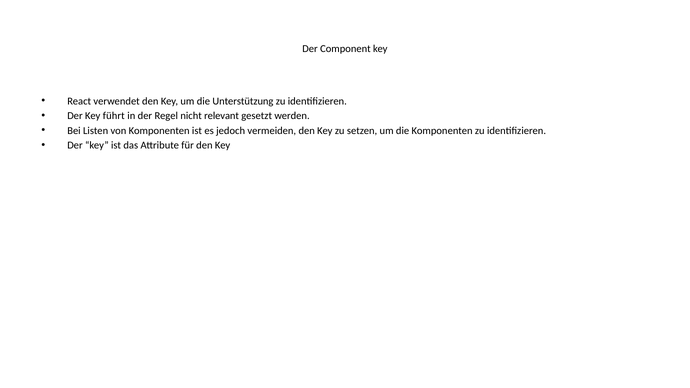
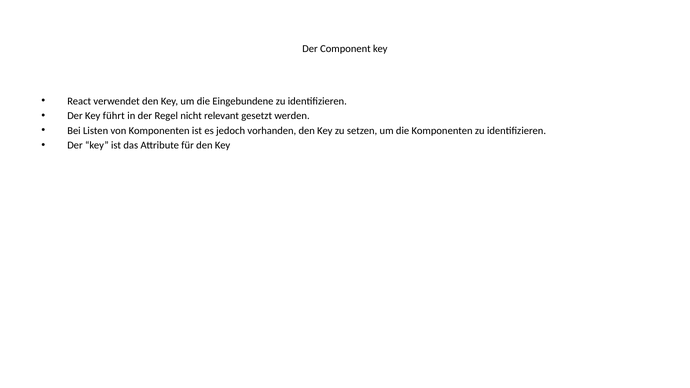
Unterstützung: Unterstützung -> Eingebundene (243, 101)
vermeiden: vermeiden -> vorhanden (272, 131)
